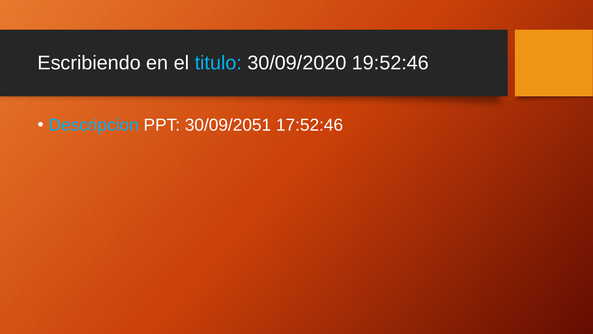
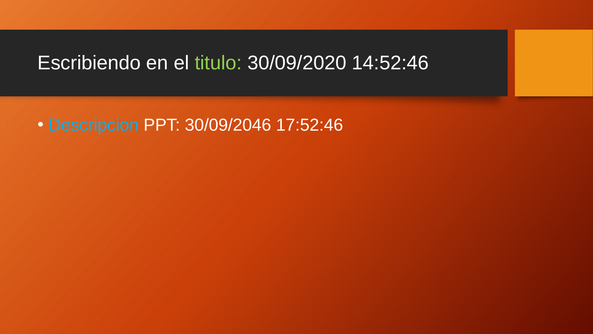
titulo colour: light blue -> light green (218, 63)
19:52:46: 19:52:46 -> 14:52:46 (390, 63)
30/09/2051: 30/09/2051 -> 30/09/2046 (228, 125)
